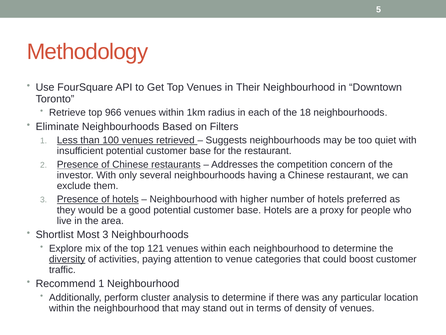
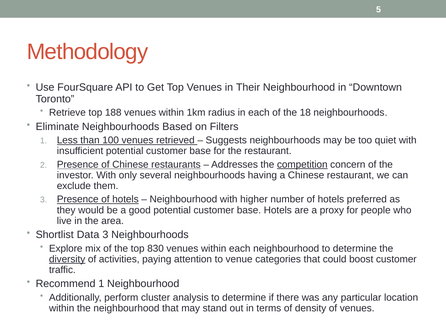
966: 966 -> 188 (113, 112)
competition underline: none -> present (302, 164)
Most: Most -> Data (88, 234)
121: 121 -> 830 (156, 248)
